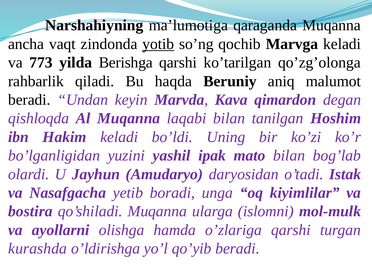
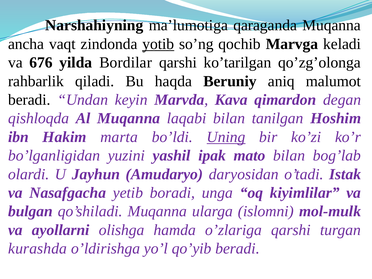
773: 773 -> 676 (41, 63)
Berishga: Berishga -> Bordilar (126, 63)
Hakim keladi: keladi -> marta (119, 137)
Uning underline: none -> present (226, 137)
bostira: bostira -> bulgan (30, 211)
